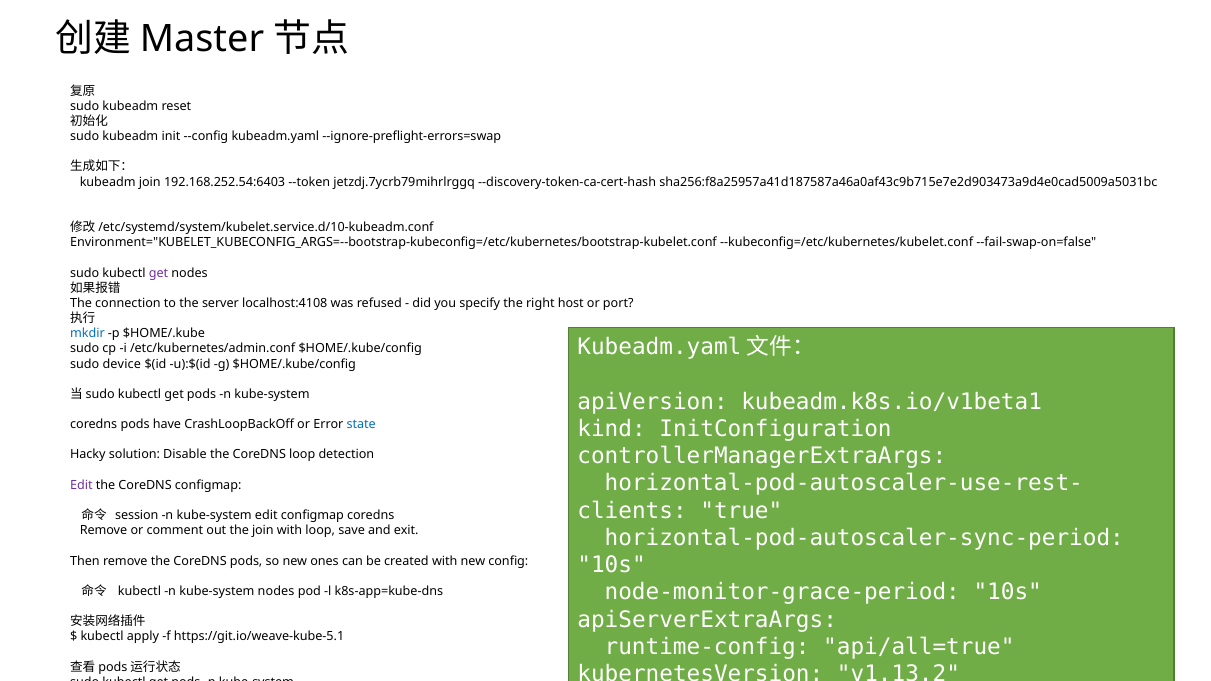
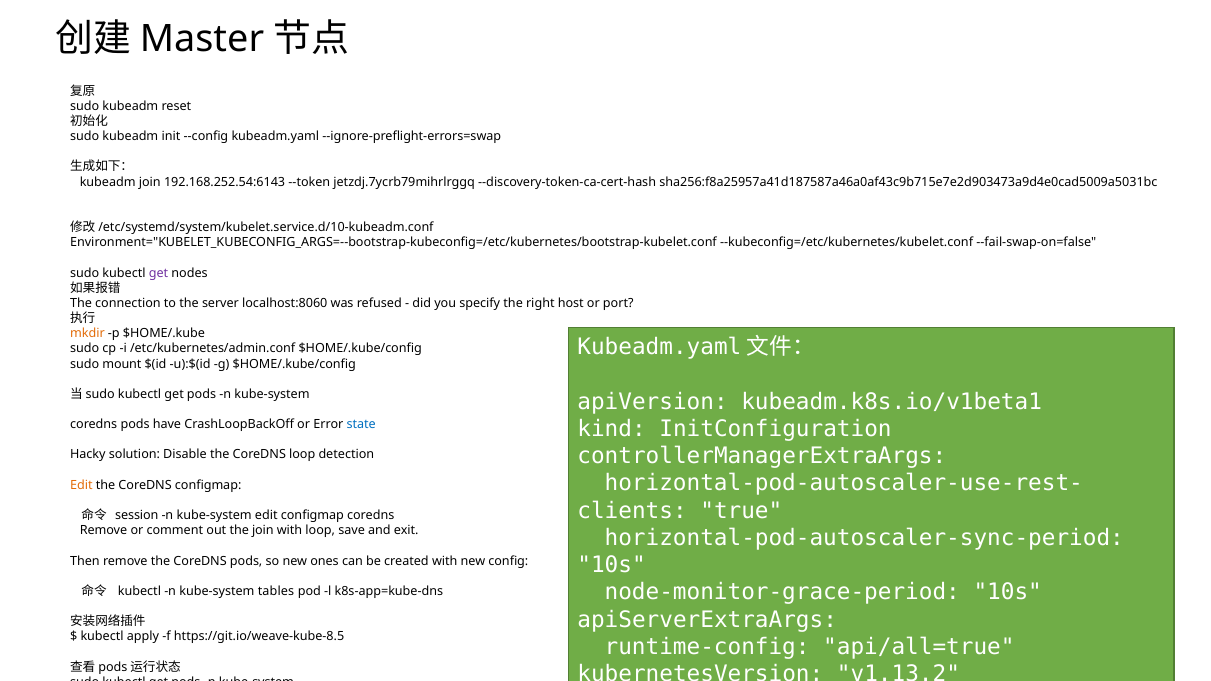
192.168.252.54:6403: 192.168.252.54:6403 -> 192.168.252.54:6143 (225, 182)
localhost:4108: localhost:4108 -> localhost:8060 (285, 303)
mkdir colour: blue -> orange (87, 334)
device: device -> mount (122, 364)
Edit colour: purple -> orange (81, 485)
kube-system nodes: nodes -> tables (276, 591)
https://git.io/weave-kube-5.1: https://git.io/weave-kube-5.1 -> https://git.io/weave-kube-8.5 (259, 637)
